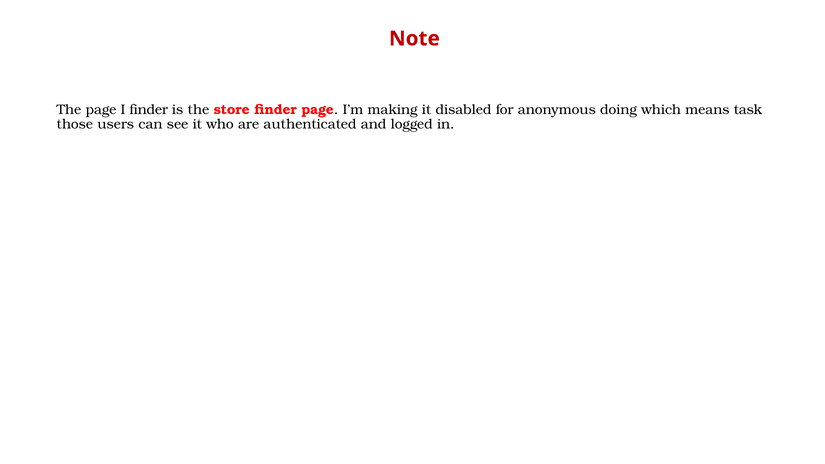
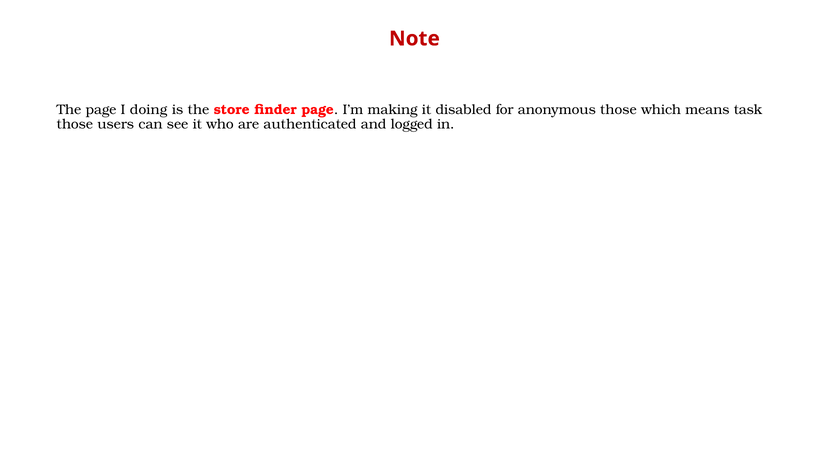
I finder: finder -> doing (149, 110)
anonymous doing: doing -> those (618, 110)
